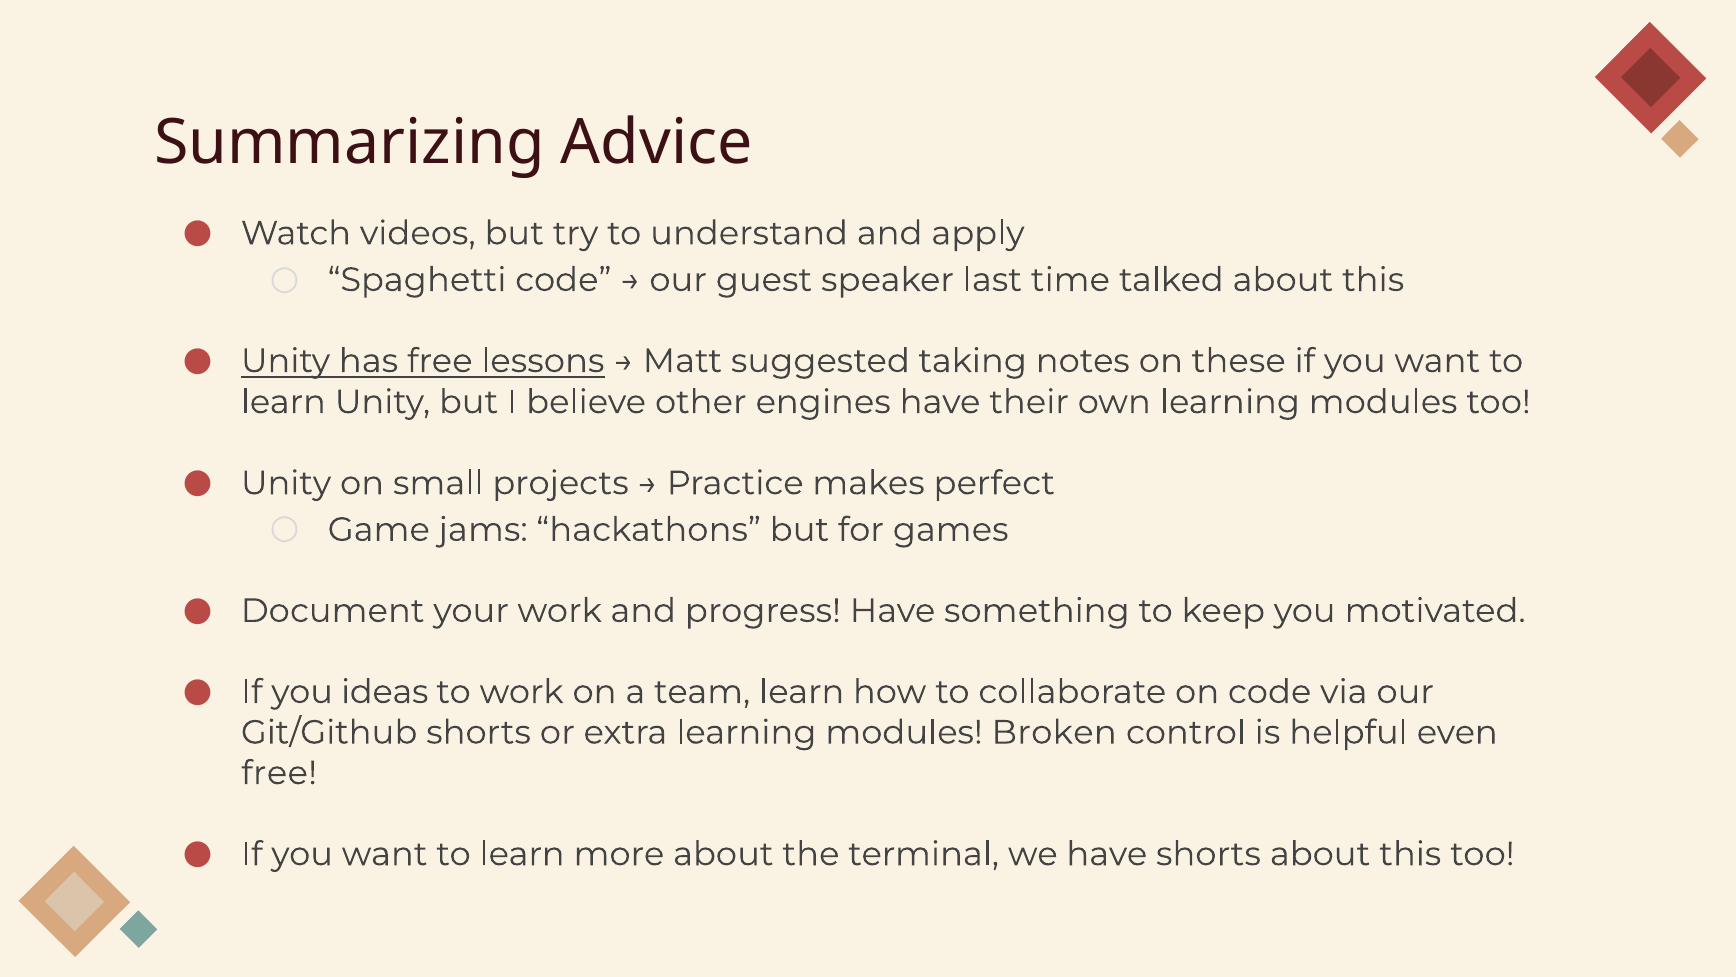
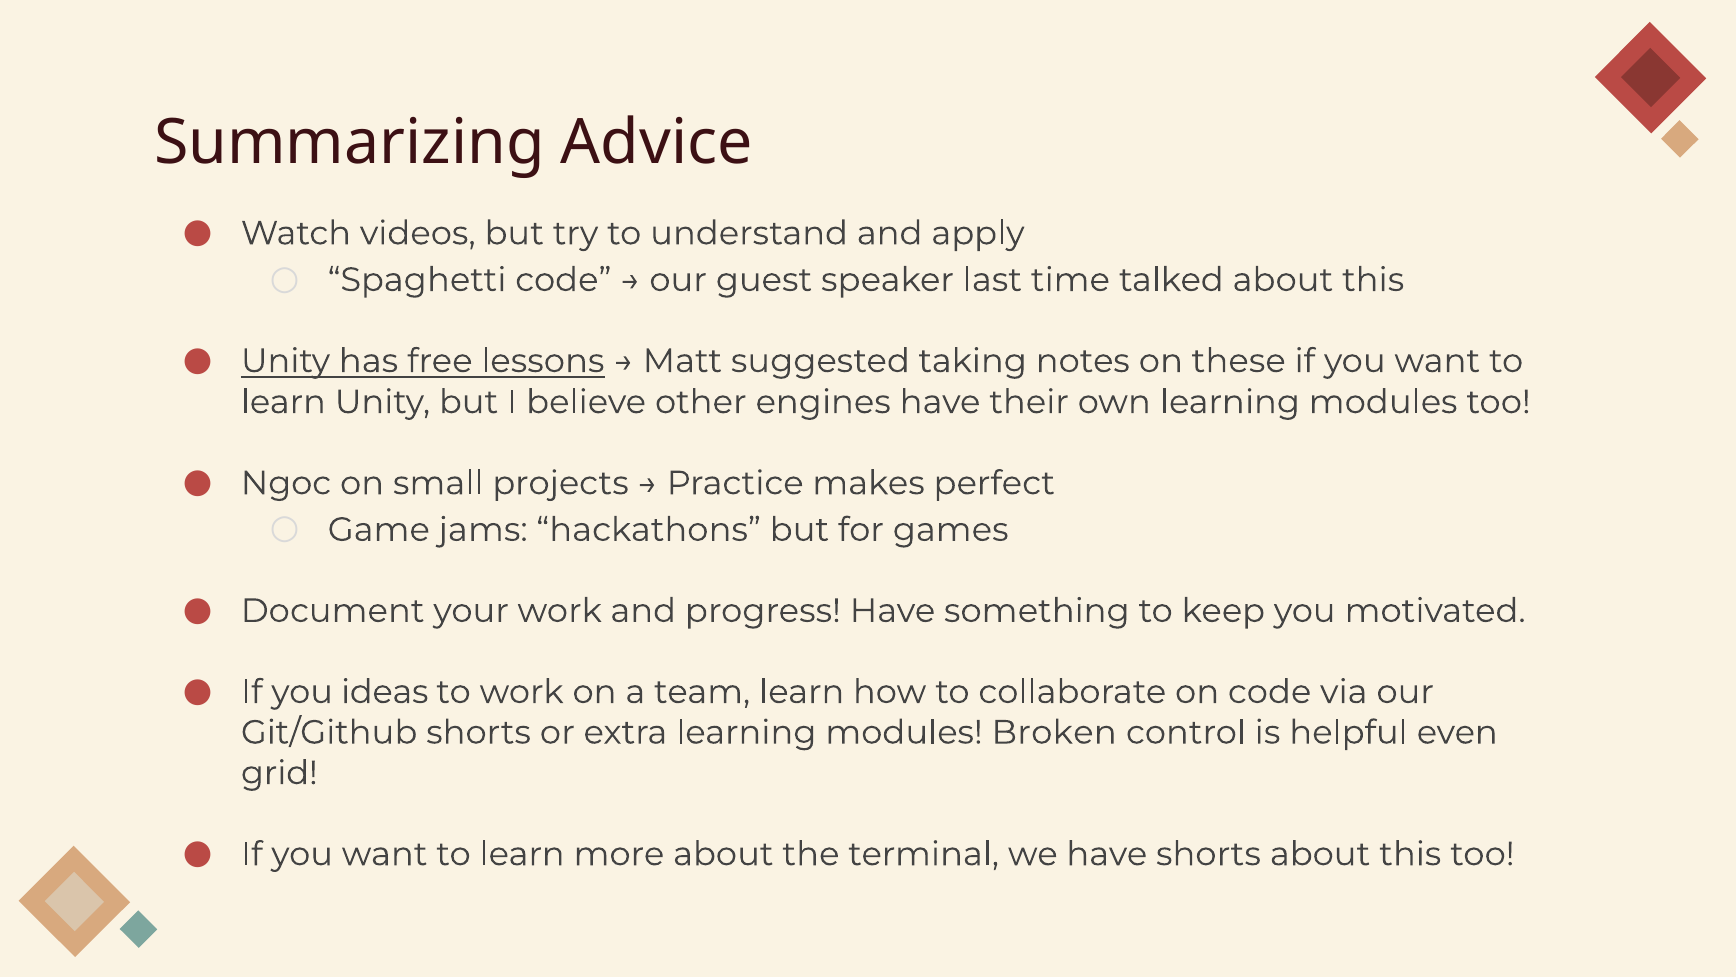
Unity: Unity -> Ngoc (286, 483)
free: free -> grid (279, 773)
